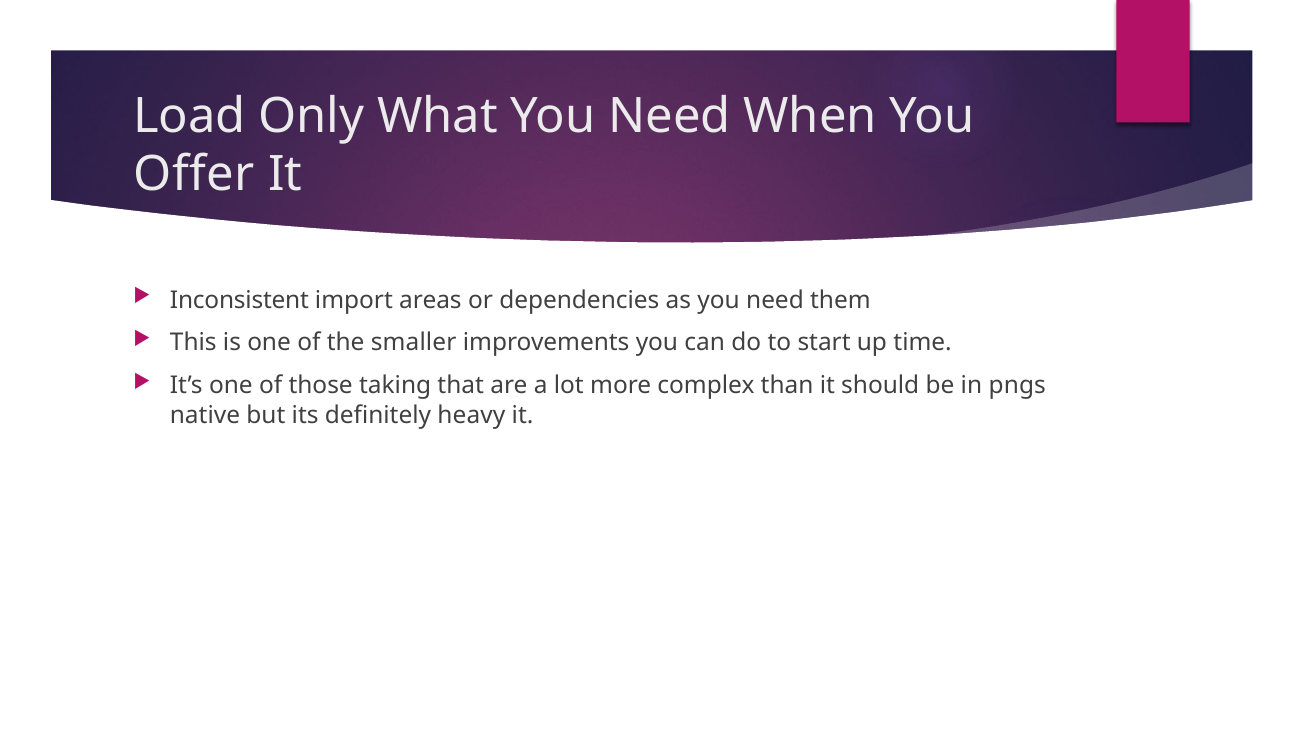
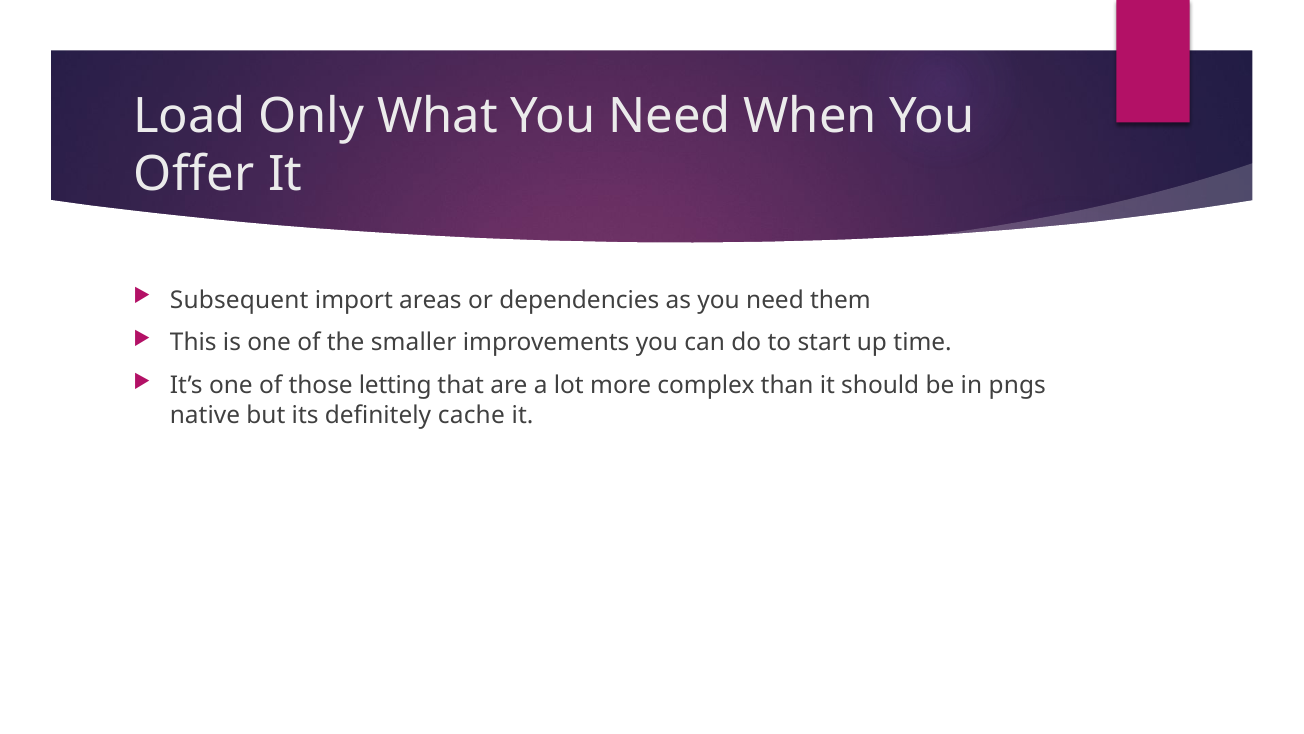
Inconsistent: Inconsistent -> Subsequent (239, 300)
taking: taking -> letting (395, 386)
heavy: heavy -> cache (471, 415)
